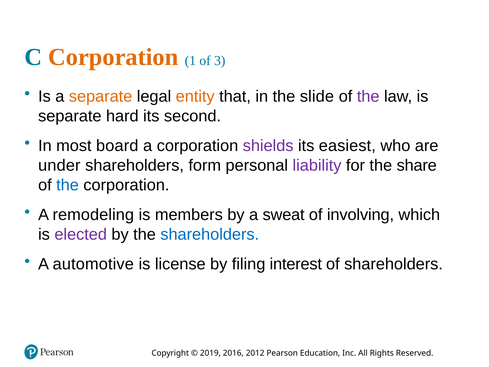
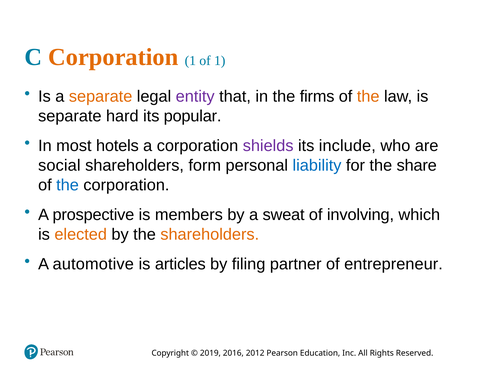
of 3: 3 -> 1 (220, 61)
entity colour: orange -> purple (195, 97)
slide: slide -> firms (317, 97)
the colour: purple -> orange (368, 97)
second: second -> popular (193, 116)
board: board -> hotels (117, 146)
easiest: easiest -> include (347, 146)
under: under -> social (59, 165)
liability colour: purple -> blue (317, 165)
remodeling: remodeling -> prospective (93, 215)
elected colour: purple -> orange (81, 234)
shareholders colour: blue -> orange (210, 234)
license: license -> articles (180, 264)
interest: interest -> partner (296, 264)
of shareholders: shareholders -> entrepreneur (393, 264)
